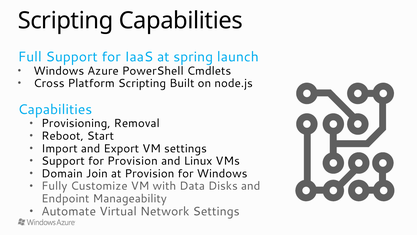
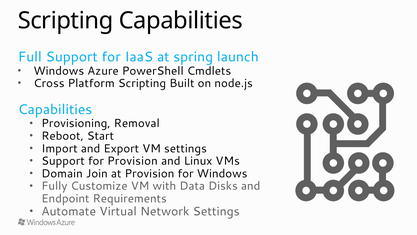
Manageability: Manageability -> Requirements (130, 198)
